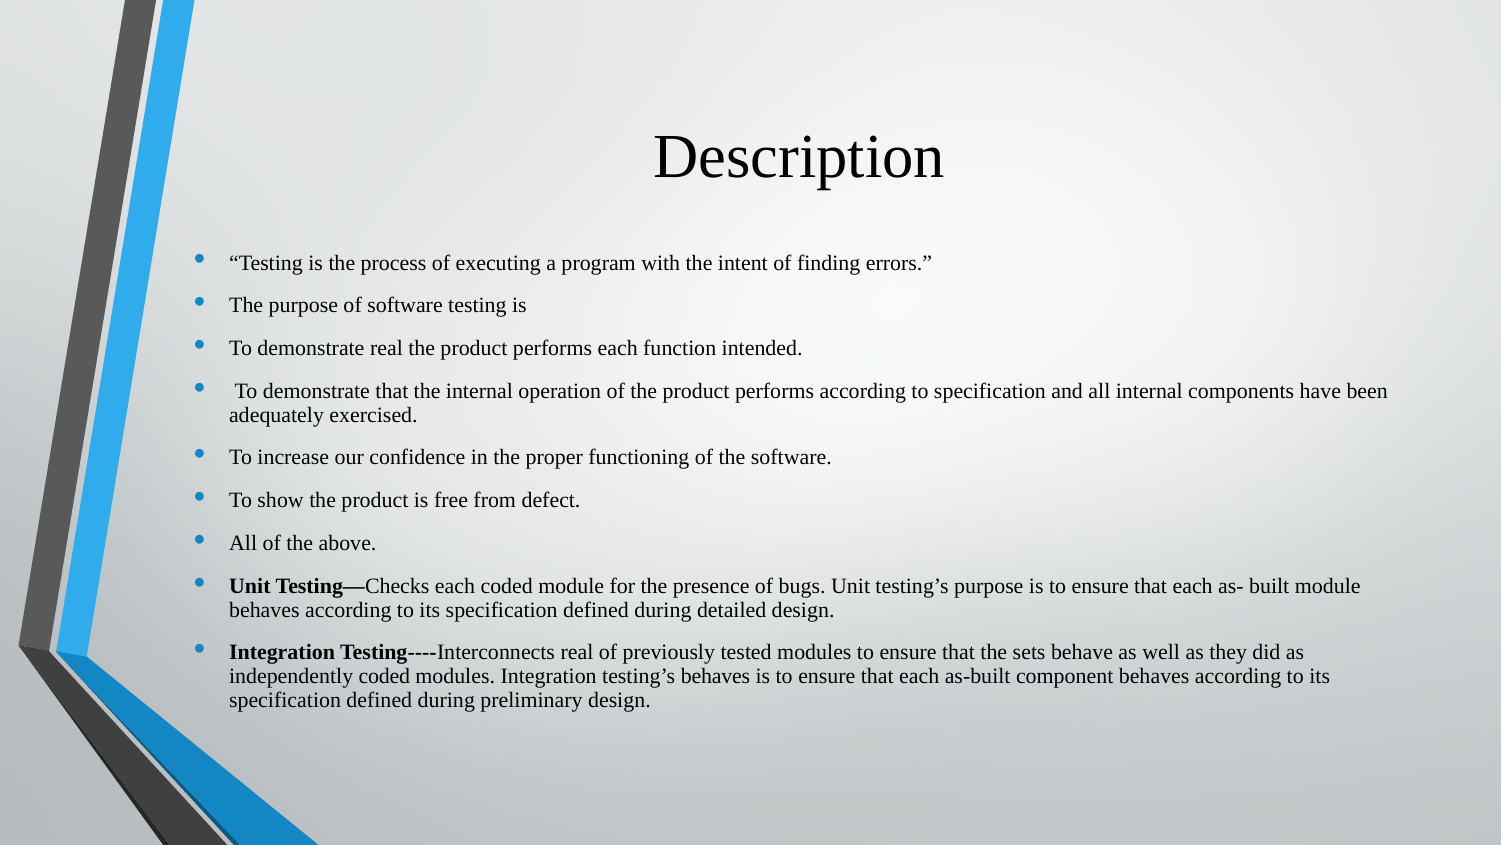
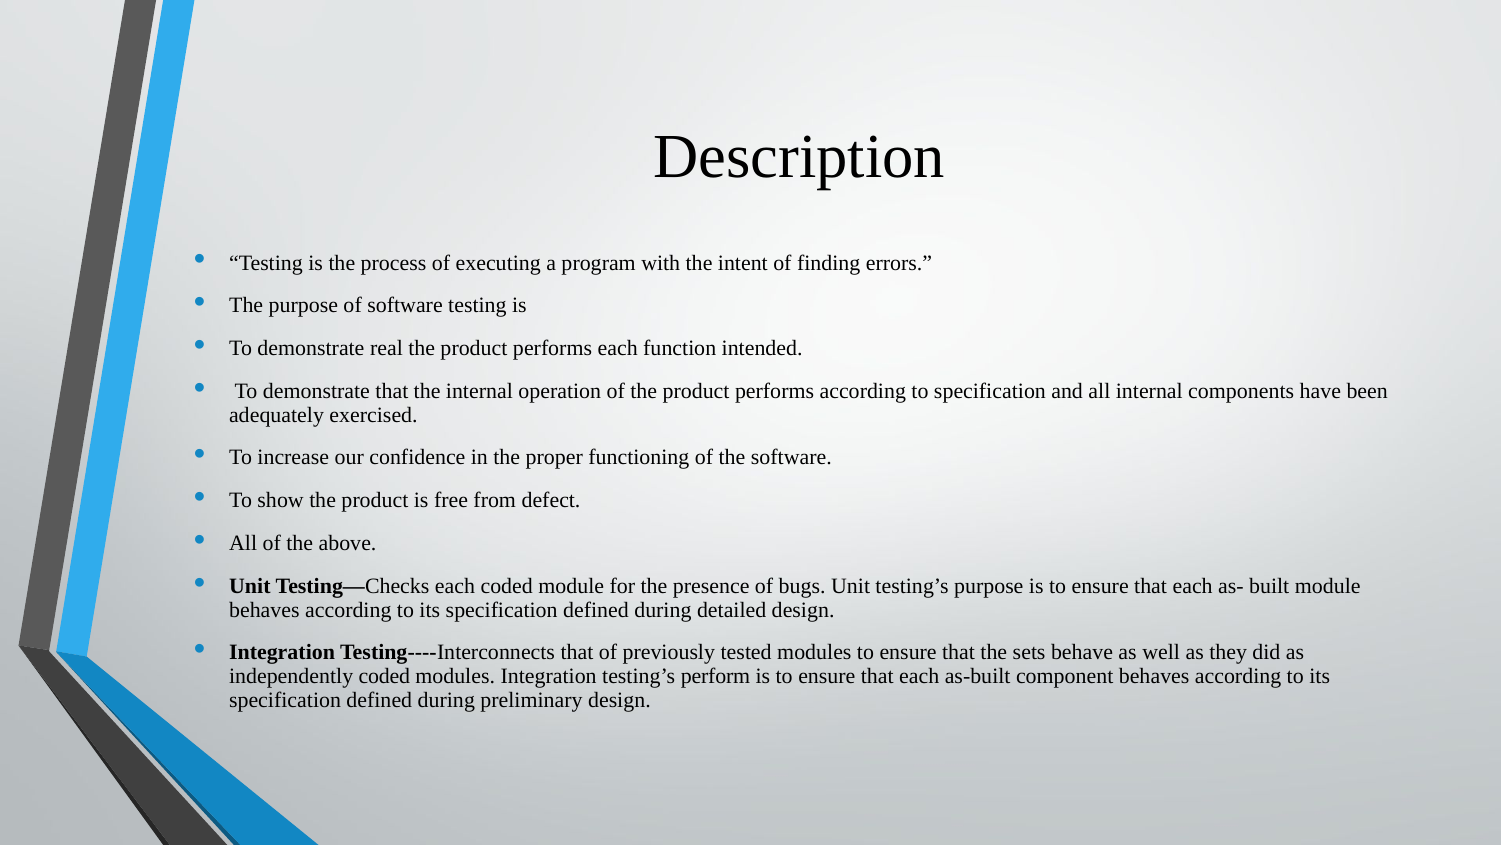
Testing----Interconnects real: real -> that (577, 652)
testing’s behaves: behaves -> perform (716, 676)
